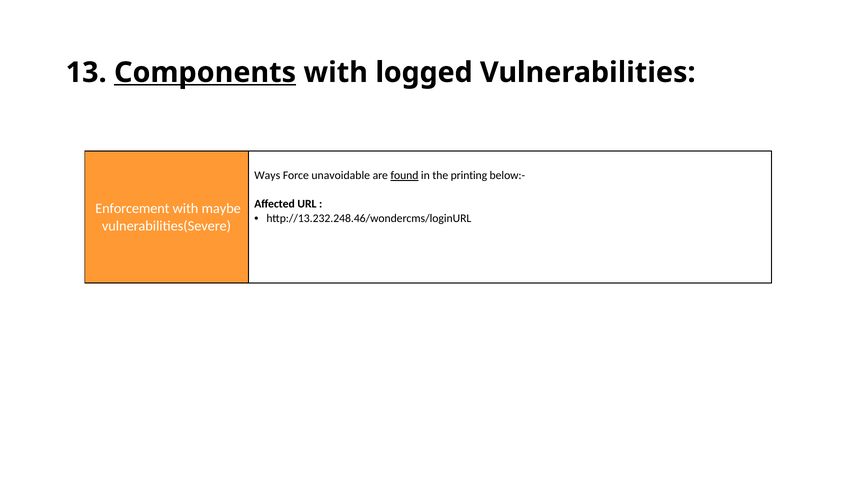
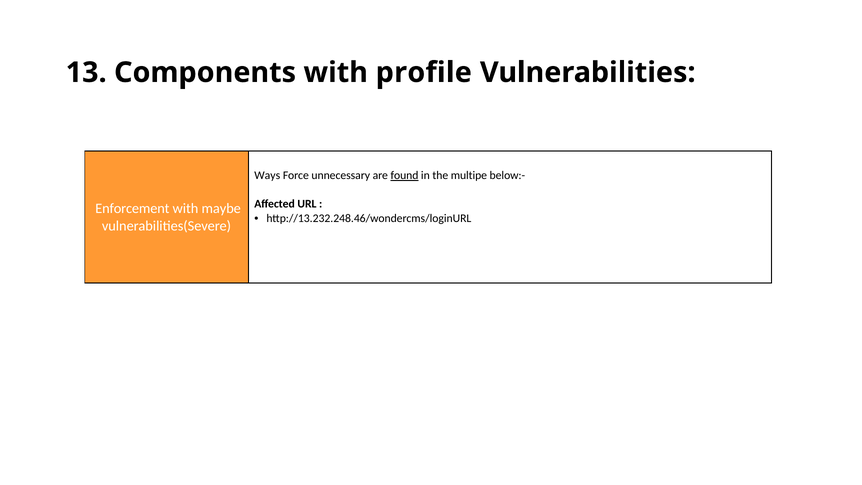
Components underline: present -> none (205, 72)
logged: logged -> profile (424, 72)
unavoidable: unavoidable -> unnecessary (341, 175)
printing: printing -> multipe (469, 175)
